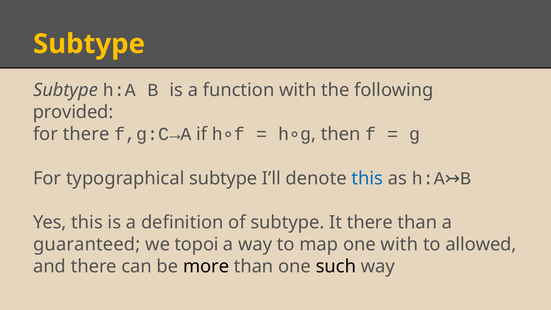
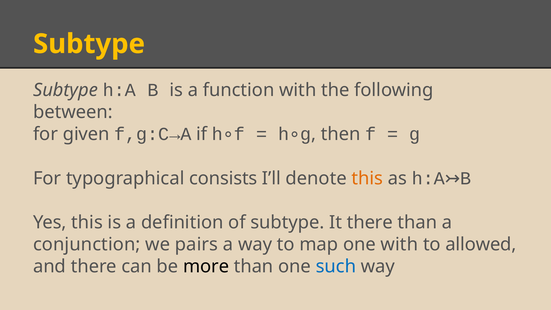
provided: provided -> between (73, 112)
for there: there -> given (86, 134)
typographical subtype: subtype -> consists (223, 178)
this colour: blue -> orange (367, 178)
guaranteed: guaranteed -> conjunction (87, 244)
topoi: topoi -> pairs (196, 244)
such colour: black -> blue (336, 266)
